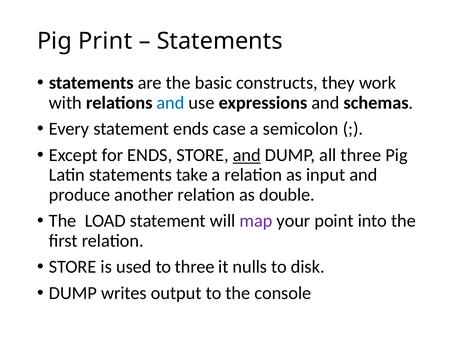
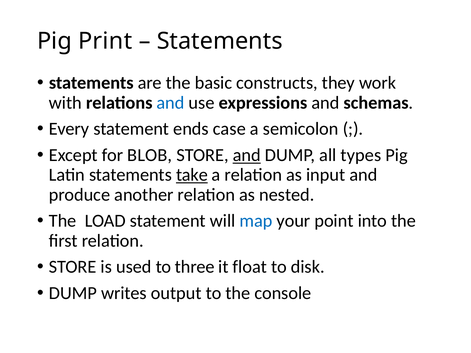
for ENDS: ENDS -> BLOB (150, 155)
all three: three -> types (361, 155)
take underline: none -> present (192, 175)
double: double -> nested (287, 195)
map colour: purple -> blue (256, 221)
nulls: nulls -> float (250, 267)
